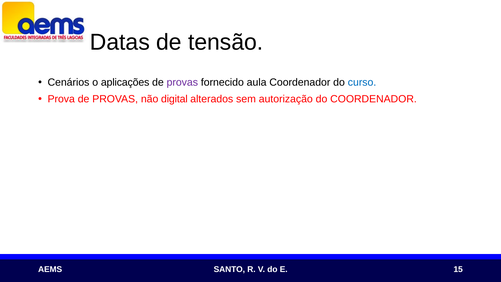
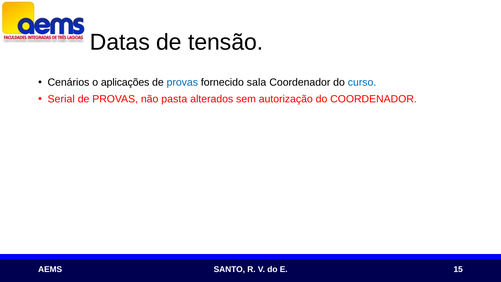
provas colour: purple -> blue (182, 82)
aula: aula -> sala (257, 82)
Prova: Prova -> Serial (61, 99)
digital: digital -> pasta (174, 99)
